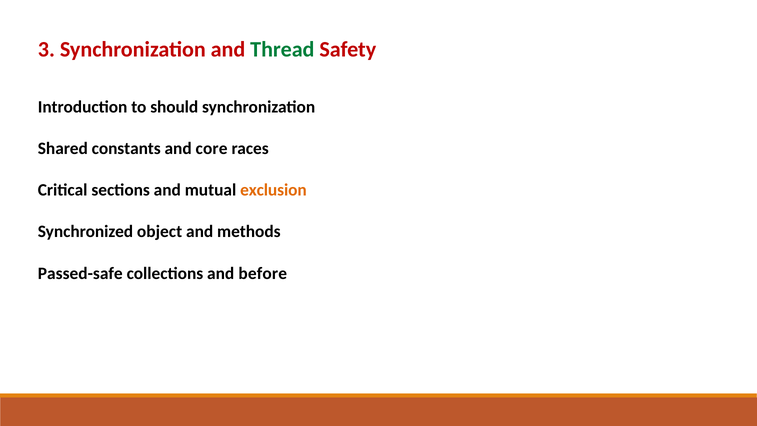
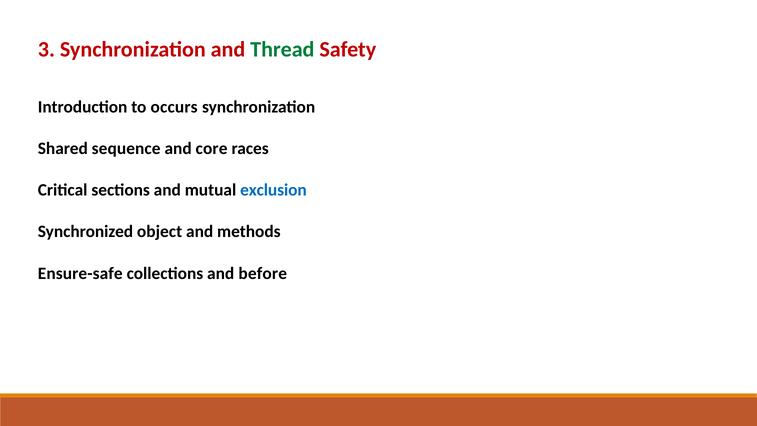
should: should -> occurs (174, 107)
constants: constants -> sequence (126, 148)
exclusion colour: orange -> blue (273, 190)
Passed-safe: Passed-safe -> Ensure-safe (80, 273)
